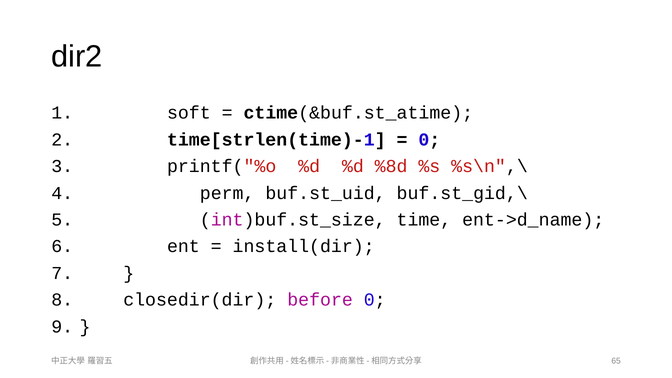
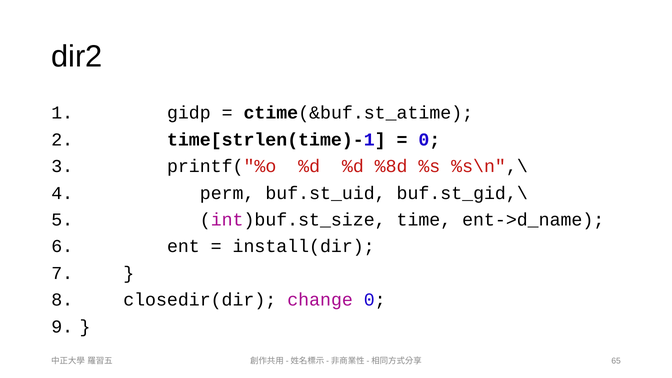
soft: soft -> gidp (189, 113)
before: before -> change (320, 300)
